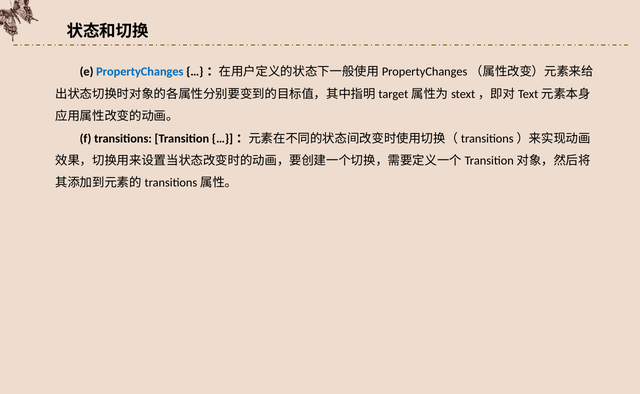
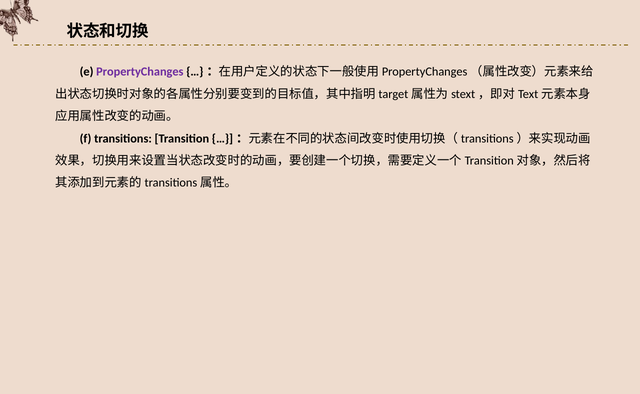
PropertyChanges colour: blue -> purple (140, 72)
